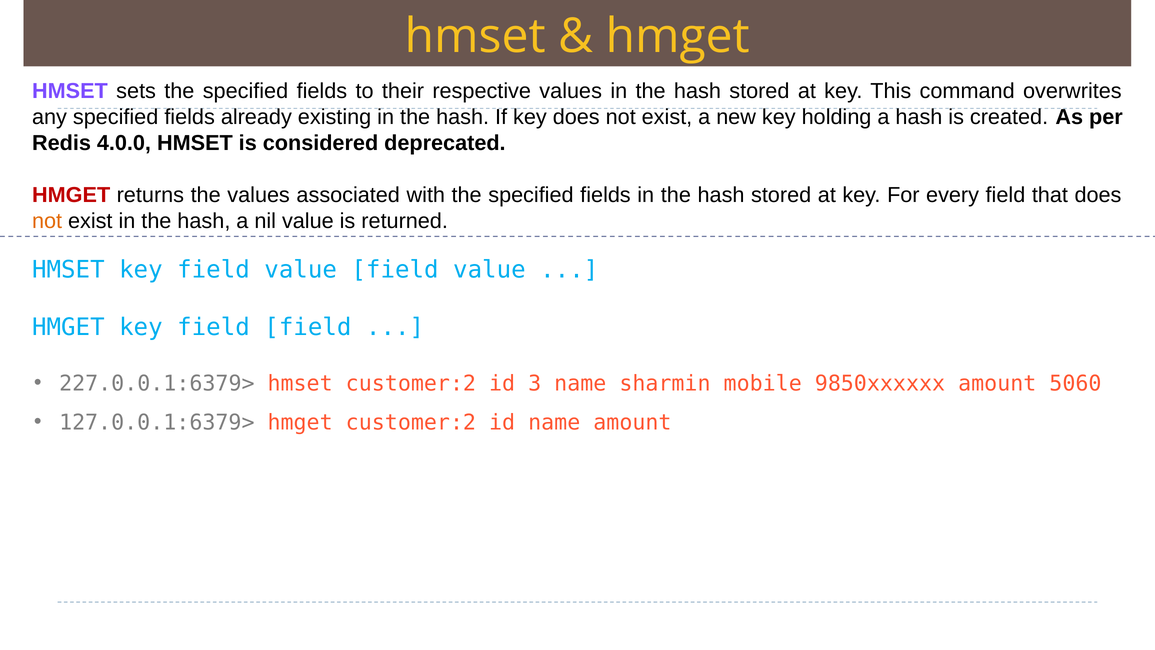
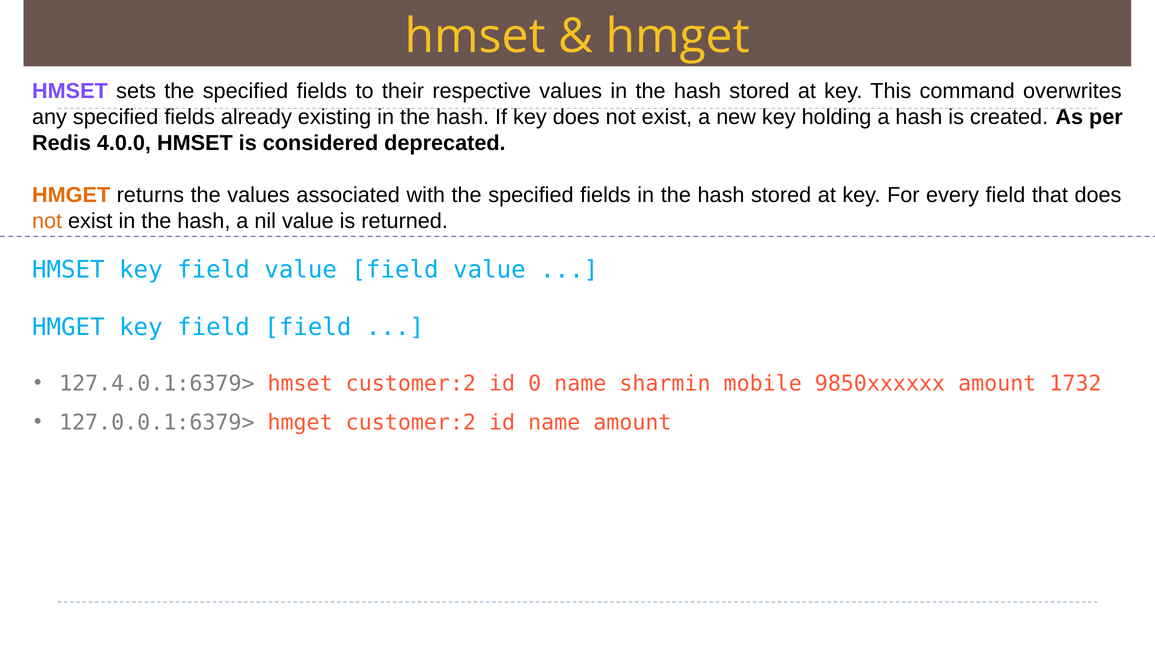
HMGET colour: red -> orange (71, 195)
227.0.0.1:6379>: 227.0.0.1:6379> -> 127.4.0.1:6379> (157, 383)
3: 3 -> 0 (535, 383)
5060: 5060 -> 1732 (1075, 383)
